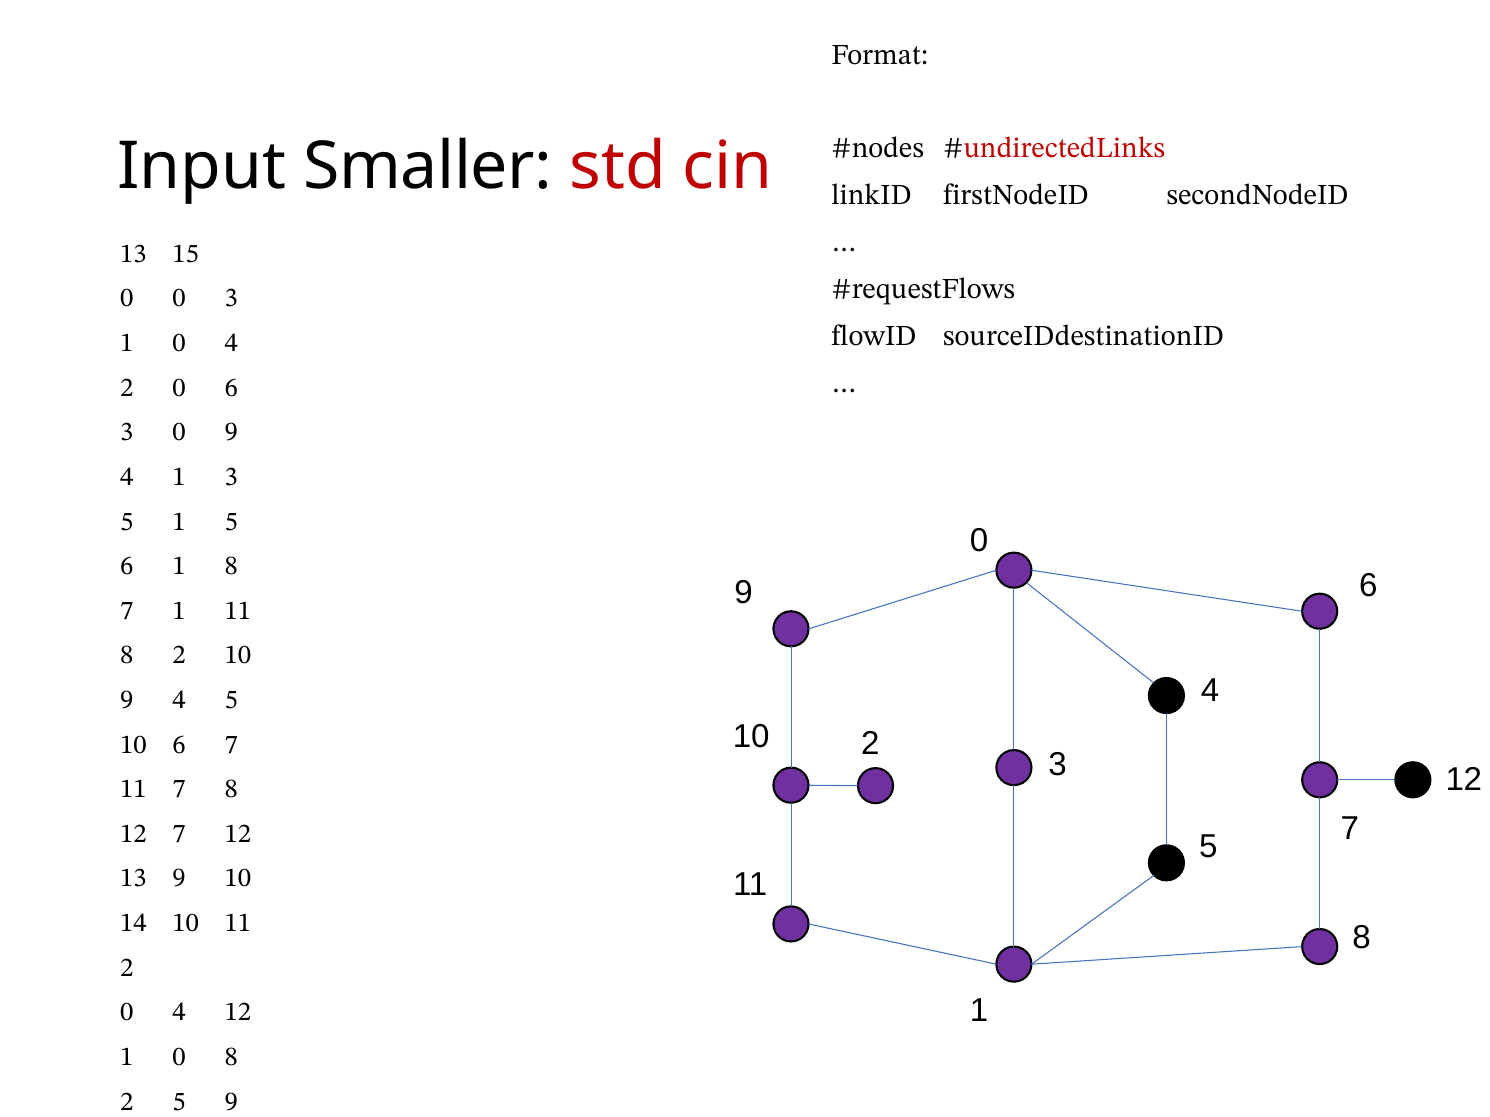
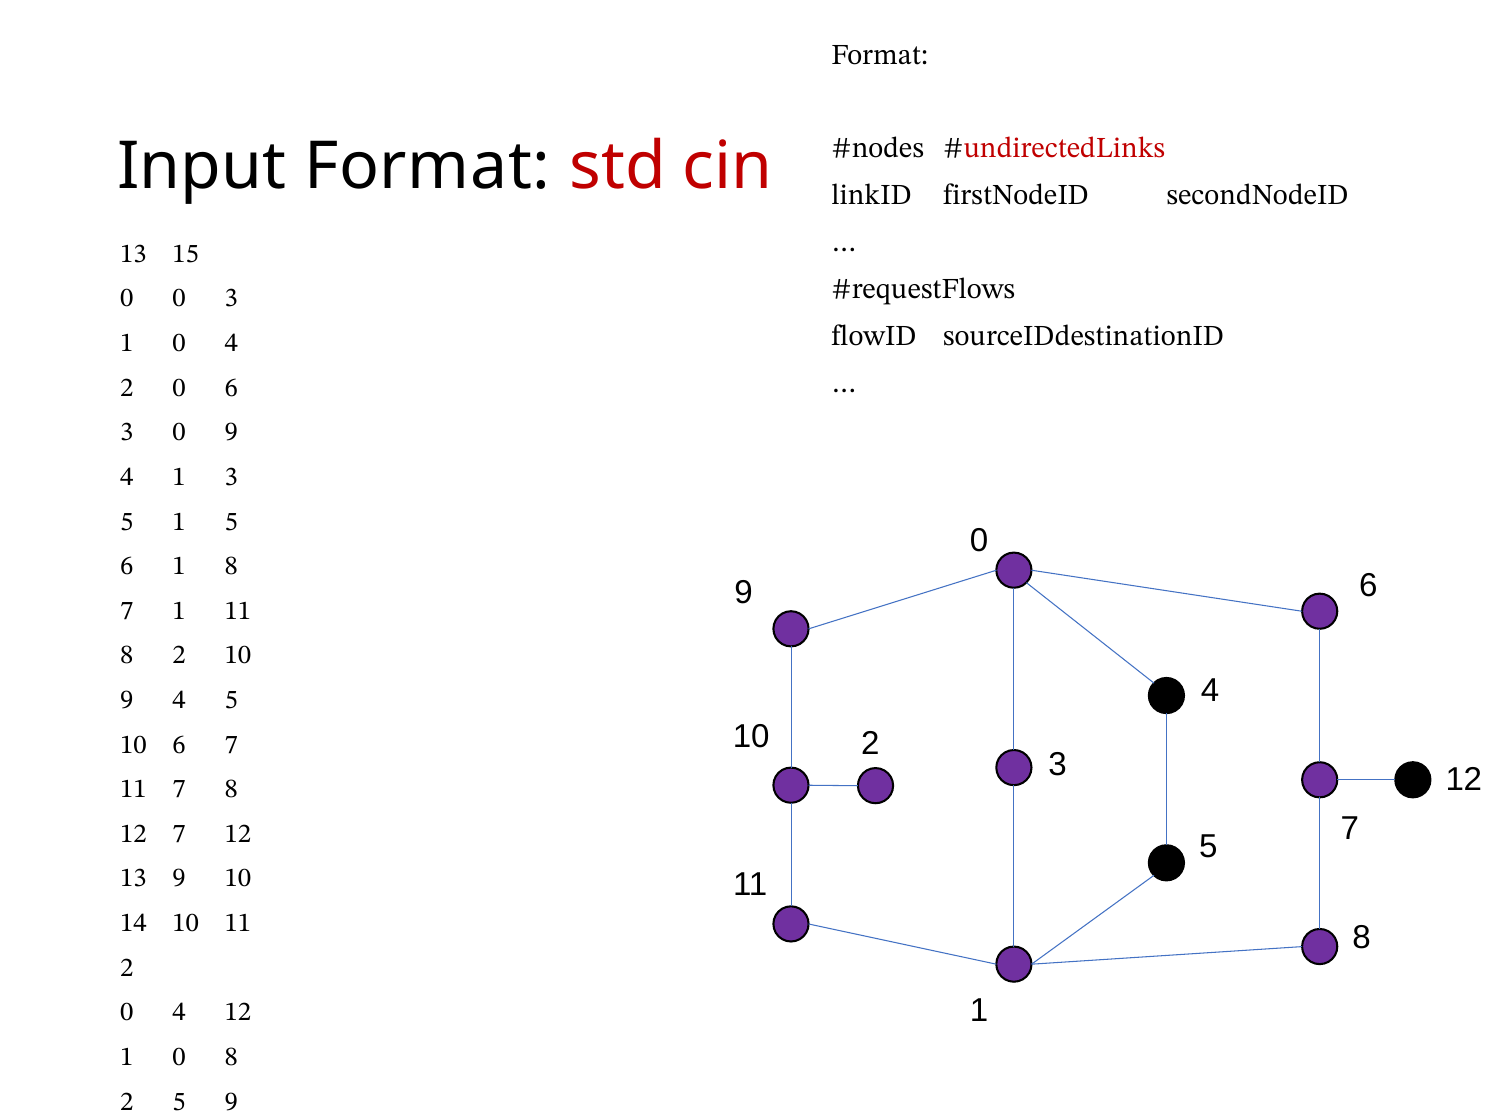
Input Smaller: Smaller -> Format (427, 167)
